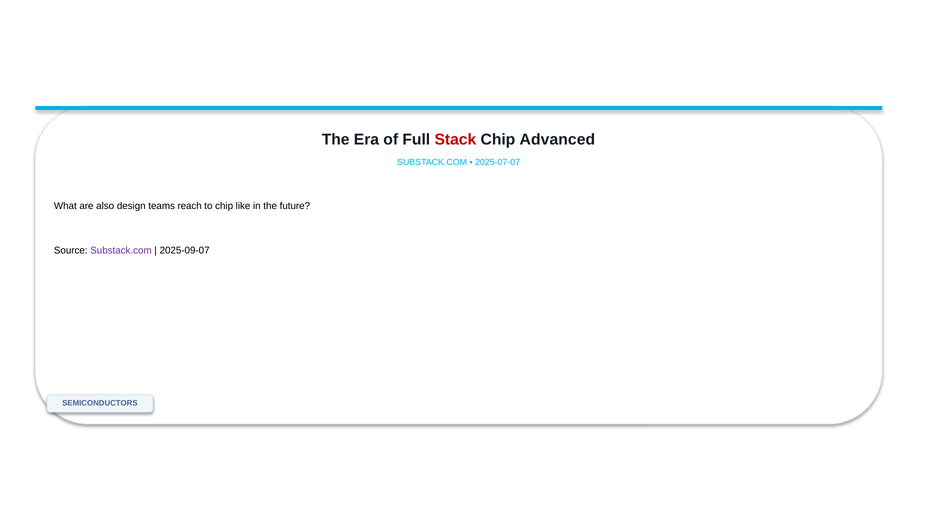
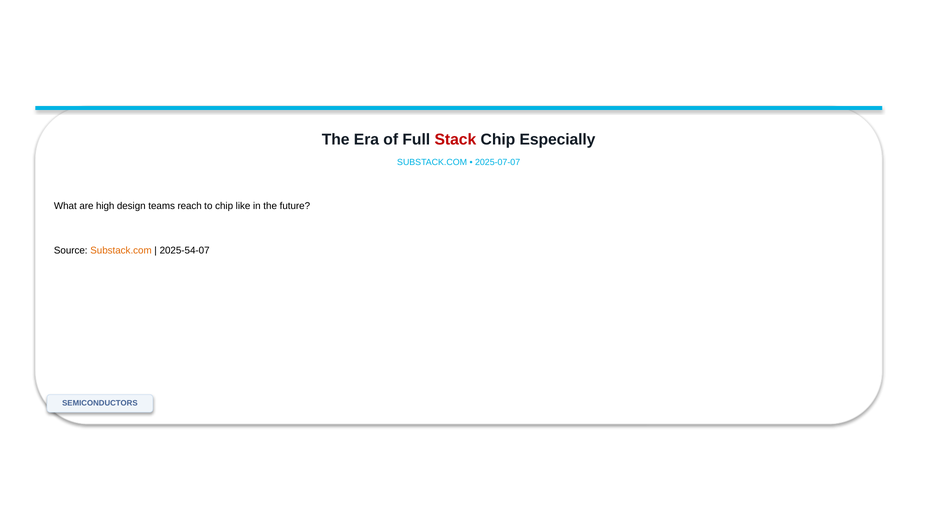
Advanced: Advanced -> Especially (557, 139)
also: also -> high (105, 206)
Substack.com colour: purple -> orange (121, 250)
2025-09-07: 2025-09-07 -> 2025-54-07 (185, 250)
